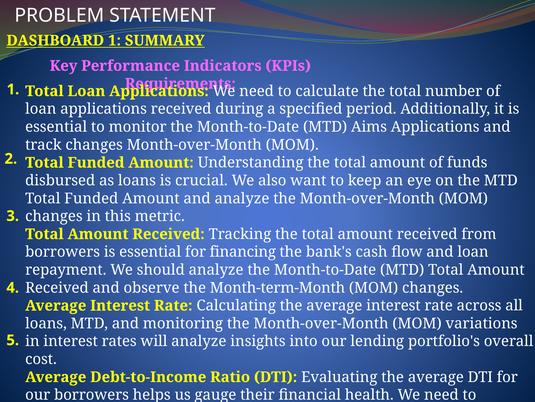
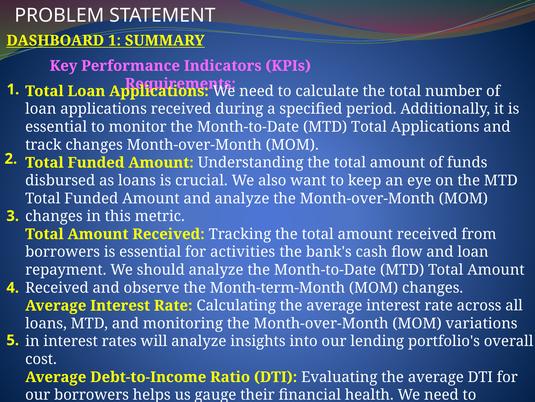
Aims: Aims -> Total (369, 127)
financing: financing -> activities (243, 252)
